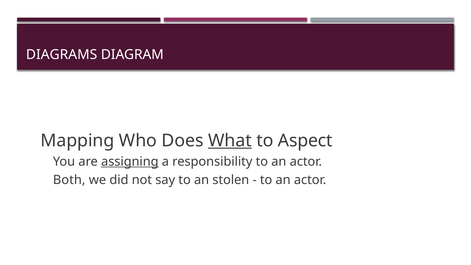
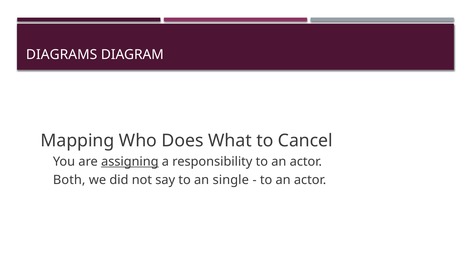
What underline: present -> none (230, 141)
Aspect: Aspect -> Cancel (305, 141)
stolen: stolen -> single (231, 180)
